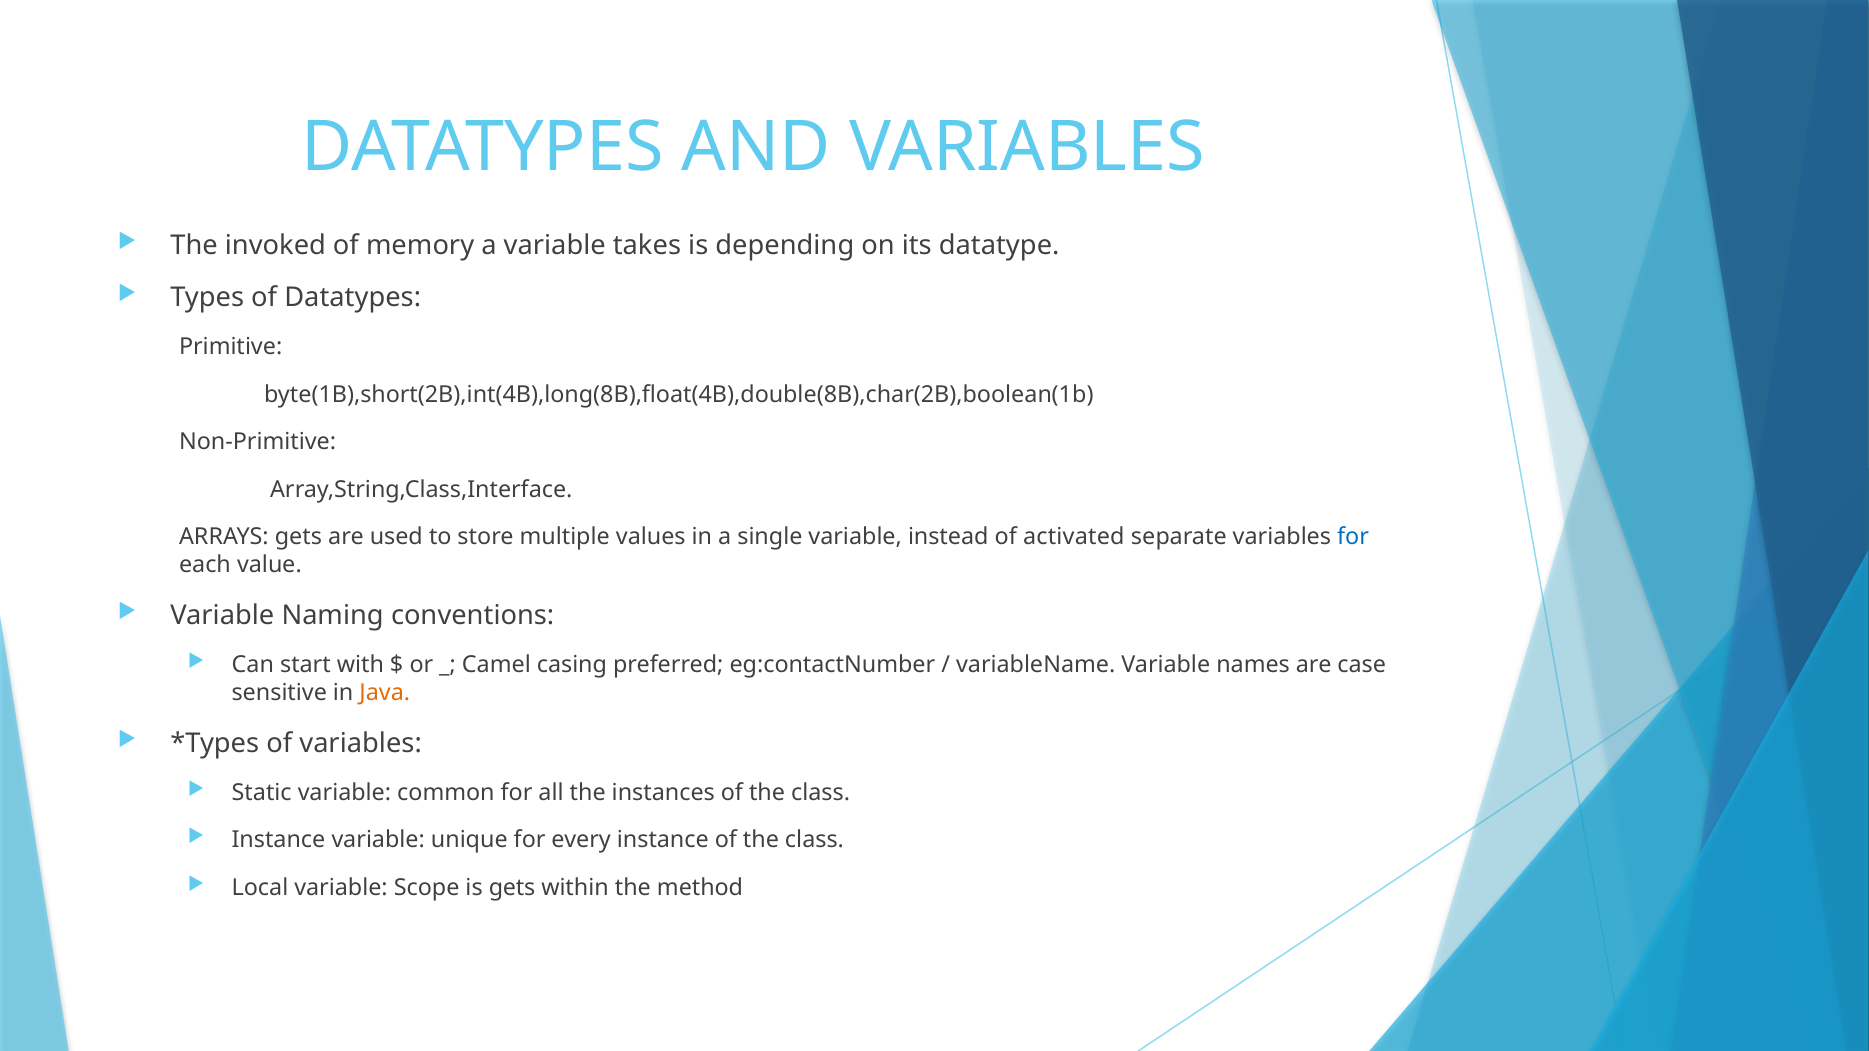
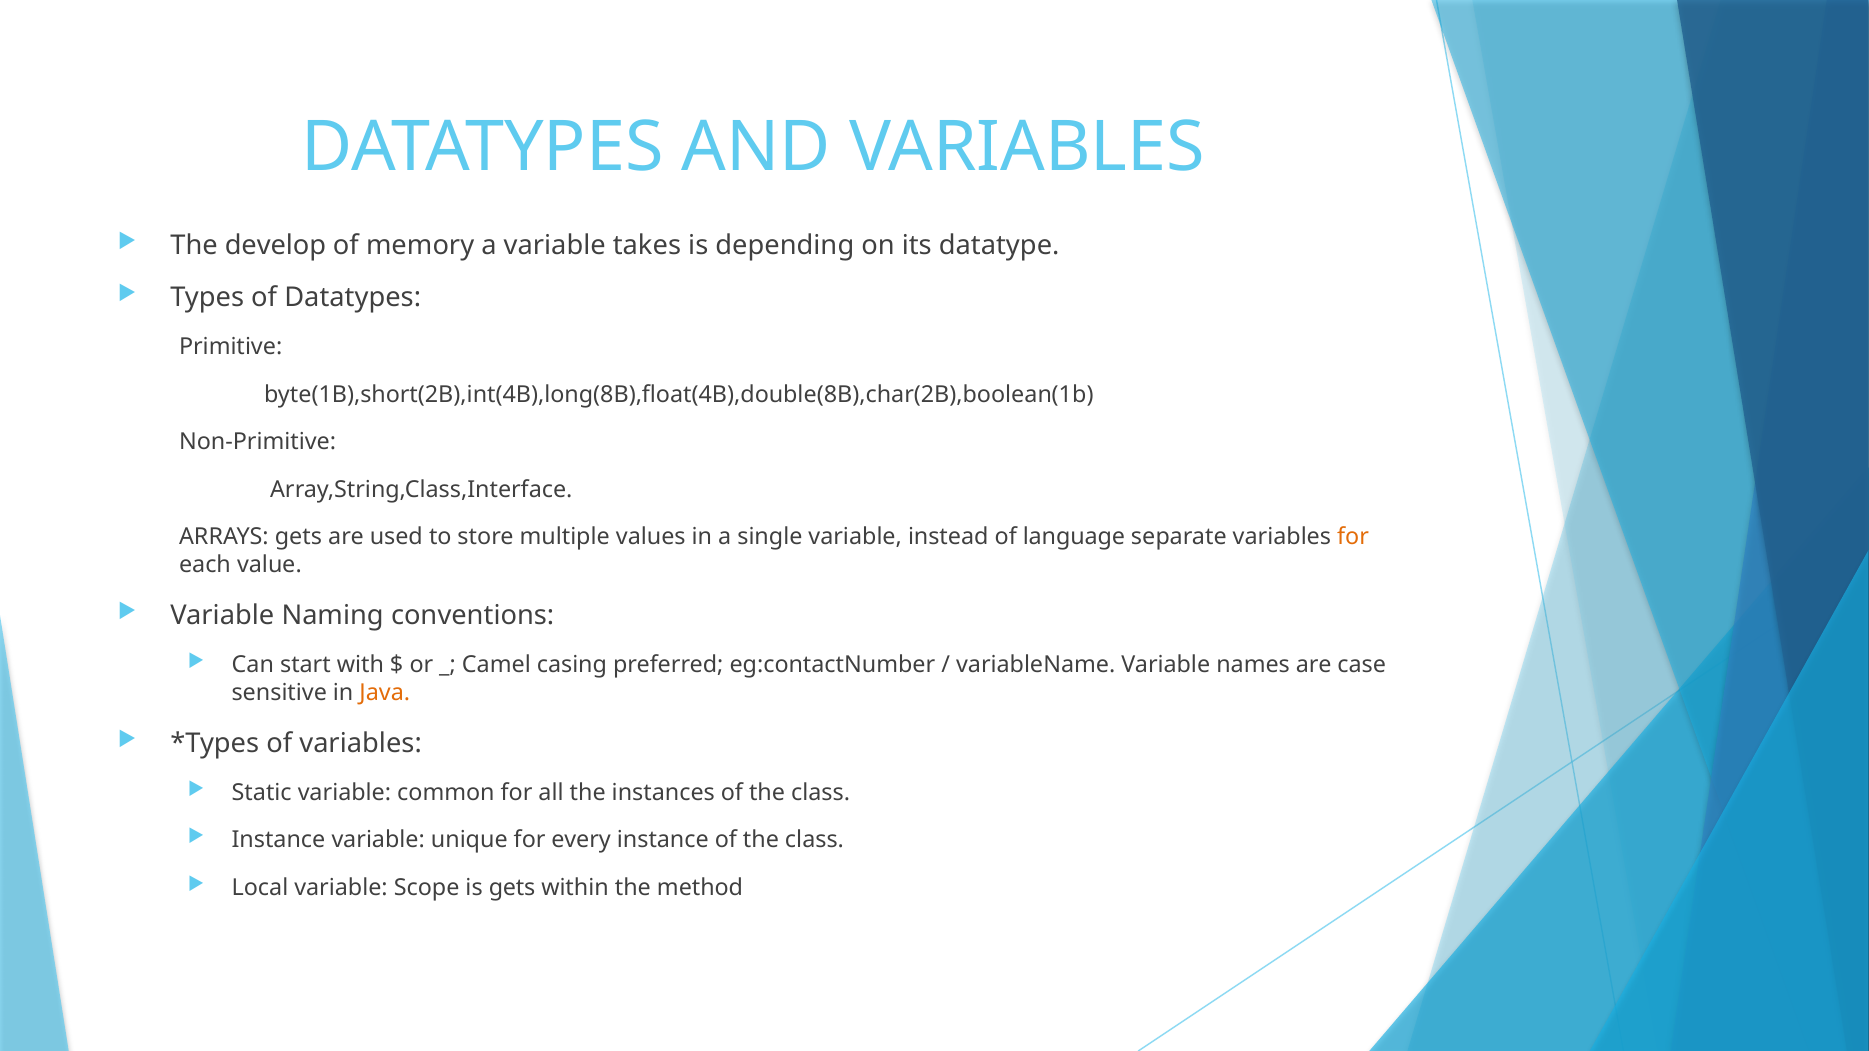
invoked: invoked -> develop (275, 245)
activated: activated -> language (1074, 537)
for colour: blue -> orange (1353, 537)
